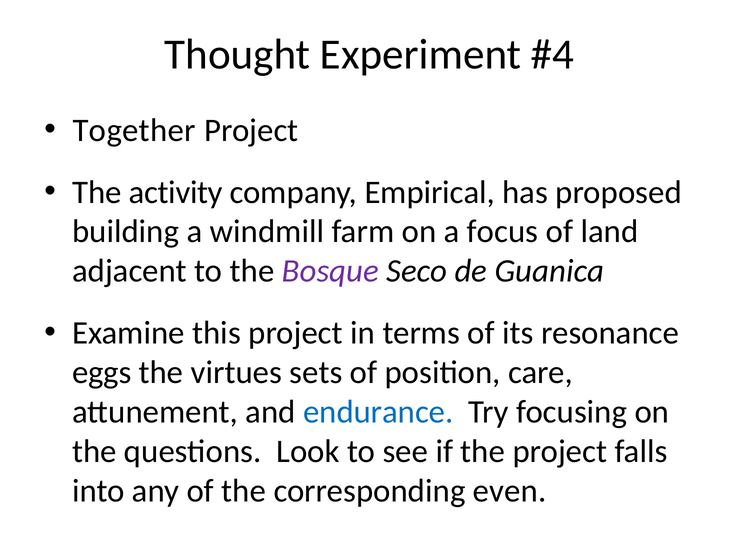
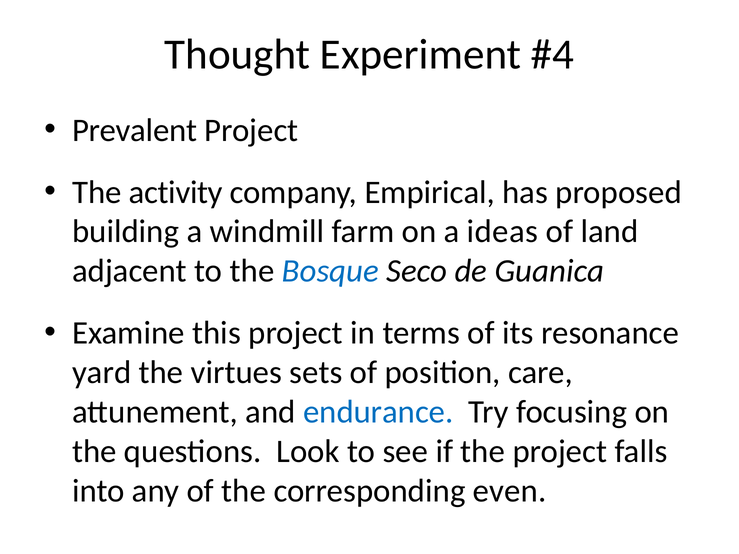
Together: Together -> Prevalent (135, 130)
focus: focus -> ideas (502, 232)
Bosque colour: purple -> blue (330, 271)
eggs: eggs -> yard (102, 373)
